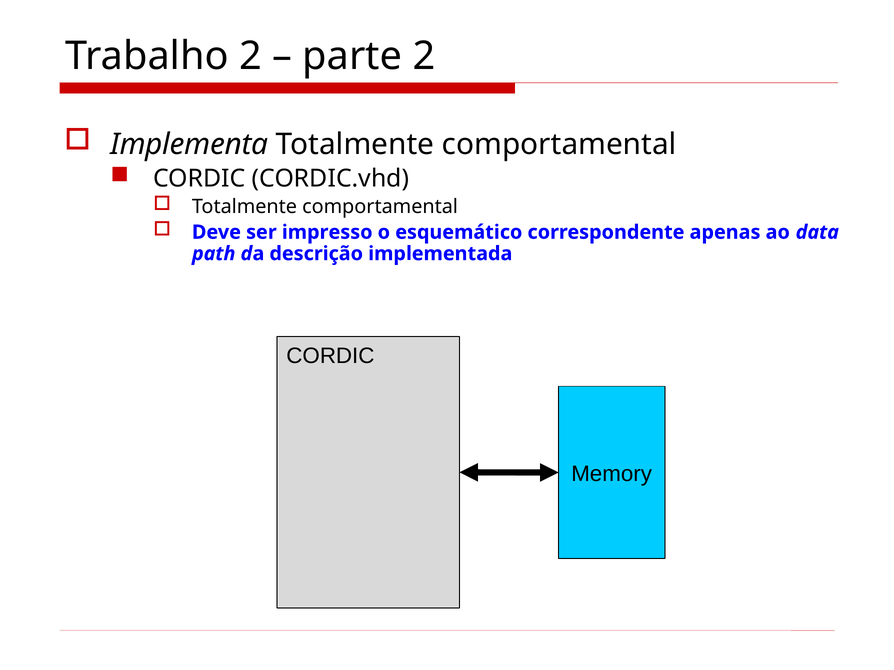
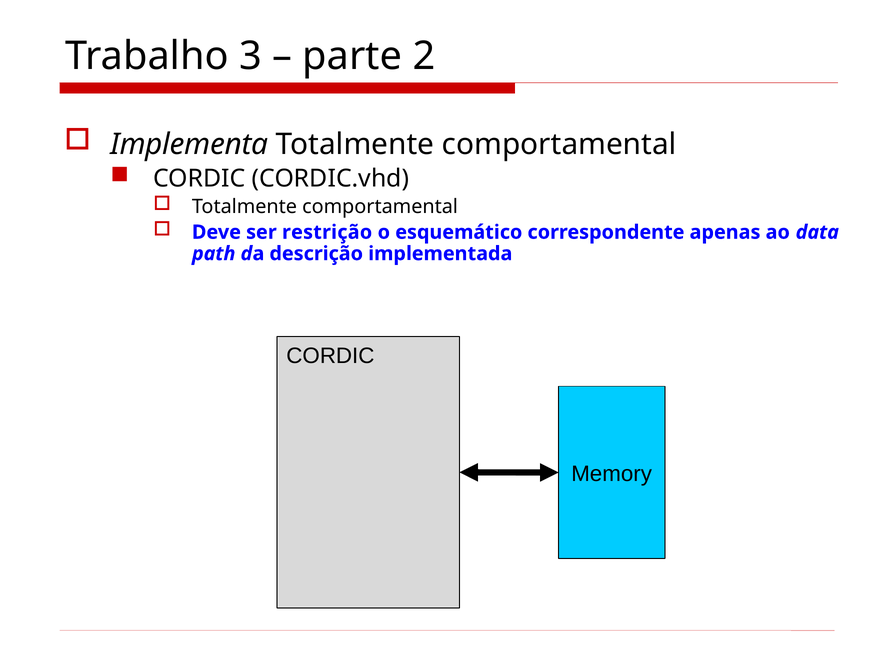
Trabalho 2: 2 -> 3 (250, 56)
impresso: impresso -> restrição (327, 232)
